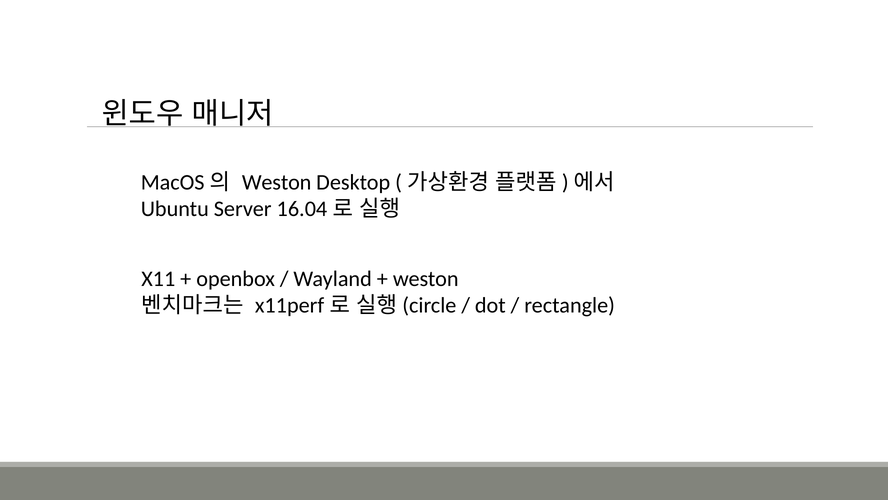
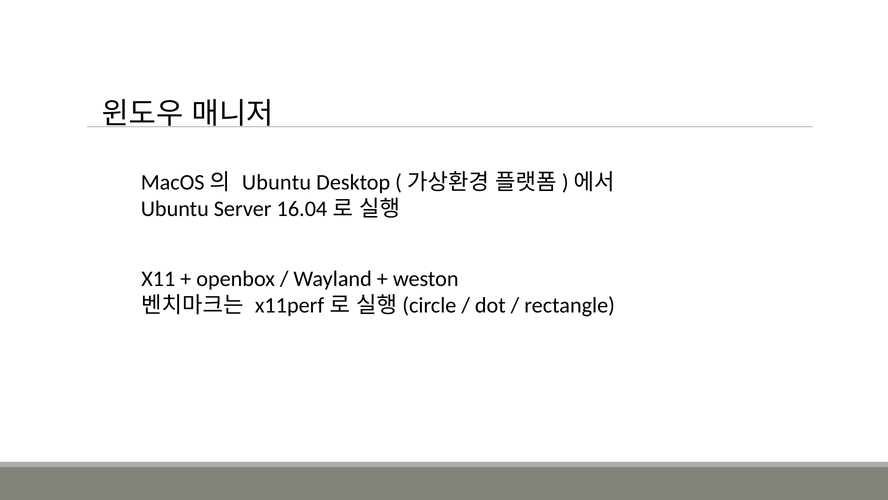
Weston: Weston -> Ubuntu (276, 182)
